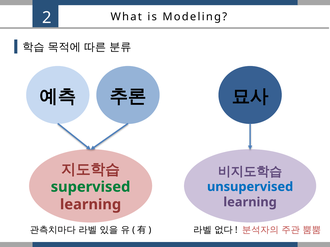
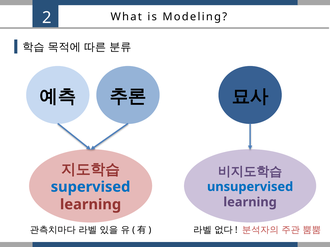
supervised colour: green -> blue (91, 187)
